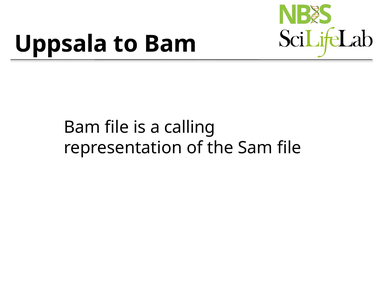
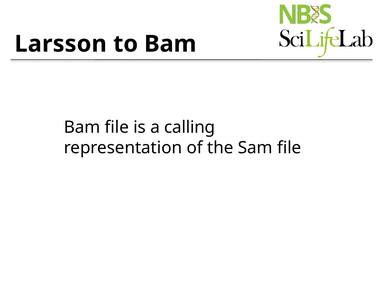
Uppsala: Uppsala -> Larsson (61, 44)
